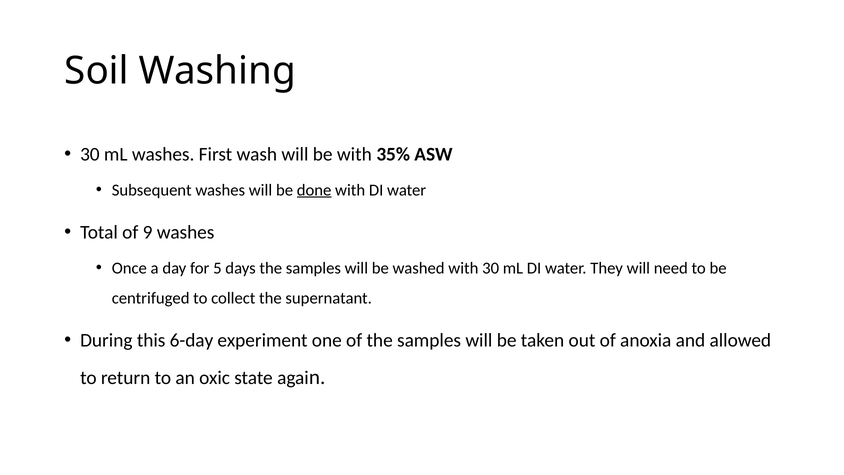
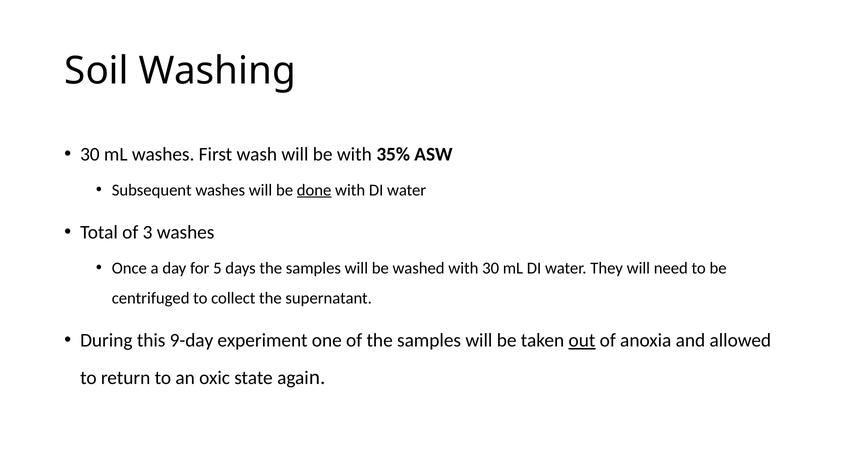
9: 9 -> 3 (148, 232)
6-day: 6-day -> 9-day (192, 340)
out underline: none -> present (582, 340)
